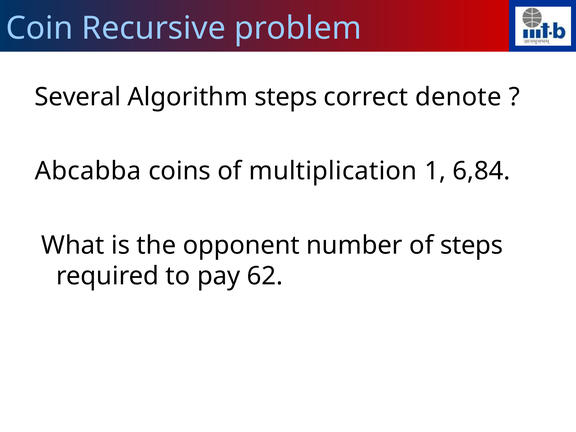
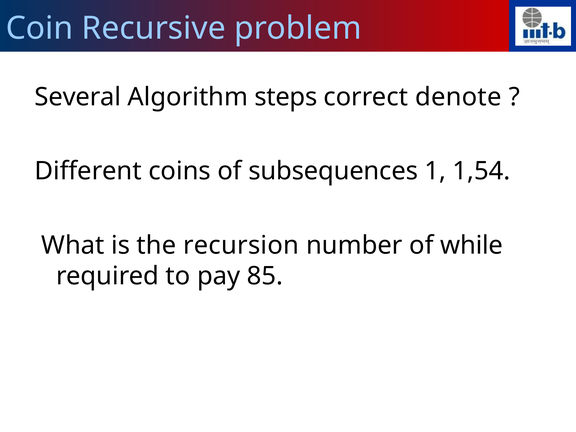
Abcabba: Abcabba -> Different (88, 171)
multiplication: multiplication -> subsequences (333, 171)
6,84: 6,84 -> 1,54 (481, 171)
opponent: opponent -> recursion (241, 245)
of steps: steps -> while (472, 245)
62: 62 -> 85 (265, 276)
